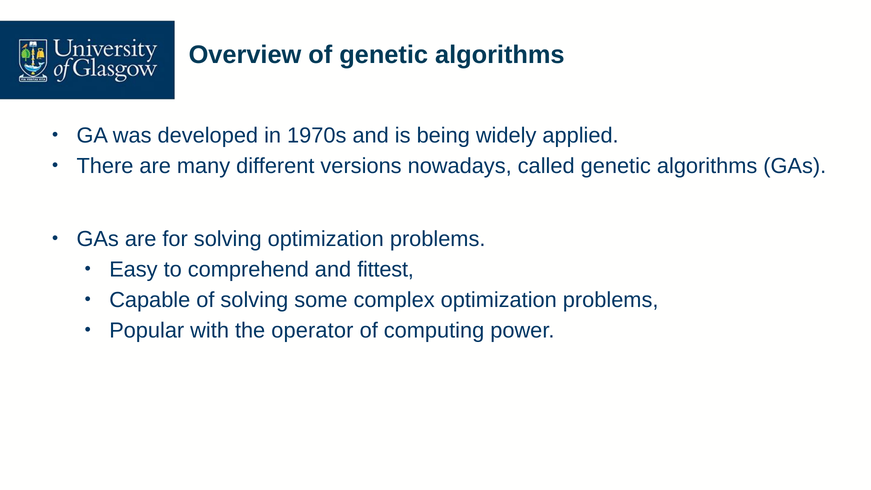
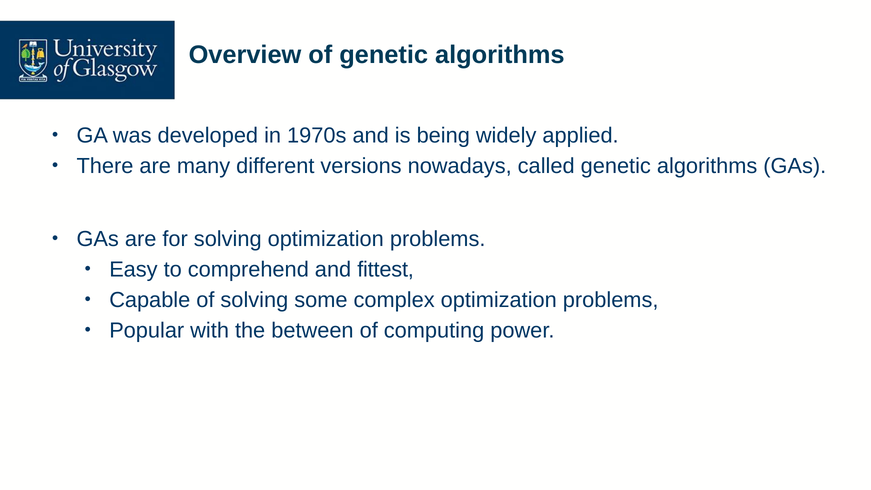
operator: operator -> between (312, 330)
